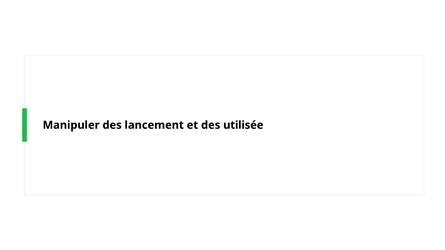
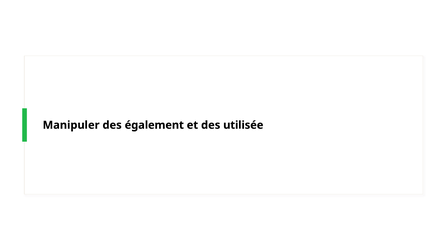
lancement: lancement -> également (154, 125)
